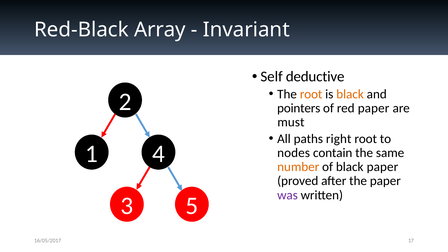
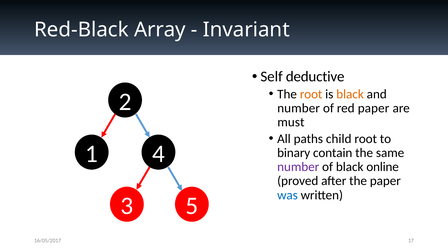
pointers: pointers -> number (299, 108)
right: right -> child (339, 139)
nodes: nodes -> binary (294, 153)
number colour: orange -> purple (298, 167)
black paper: paper -> online (383, 167)
was colour: purple -> blue (288, 195)
